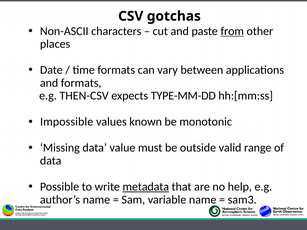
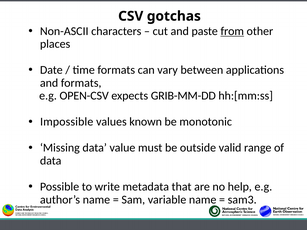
THEN-CSV: THEN-CSV -> OPEN-CSV (84, 96)
TYPE-MM-DD: TYPE-MM-DD -> GRIB-MM-DD (183, 96)
metadata underline: present -> none (146, 187)
